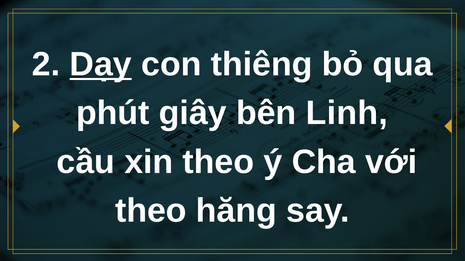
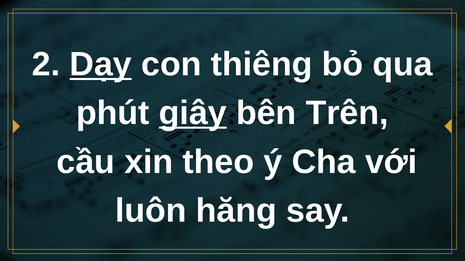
giây underline: none -> present (193, 113)
Linh: Linh -> Trên (347, 113)
theo: theo -> luôn (151, 211)
